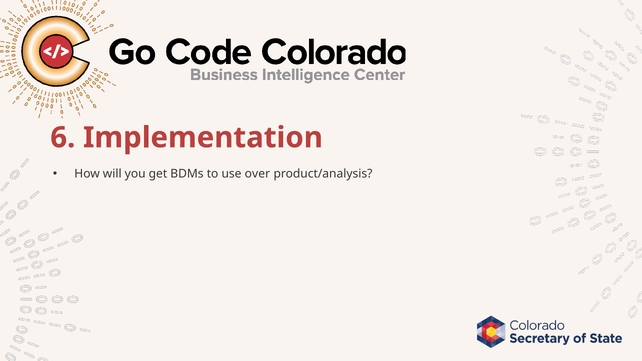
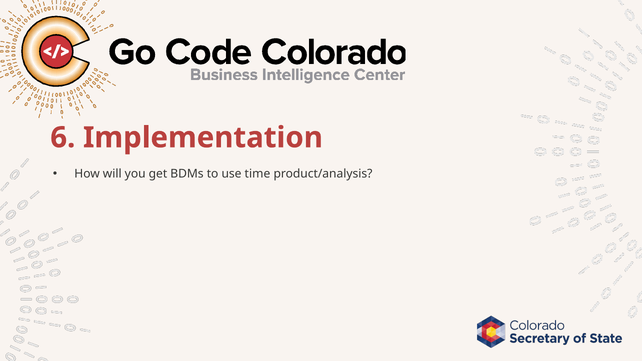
over: over -> time (257, 174)
